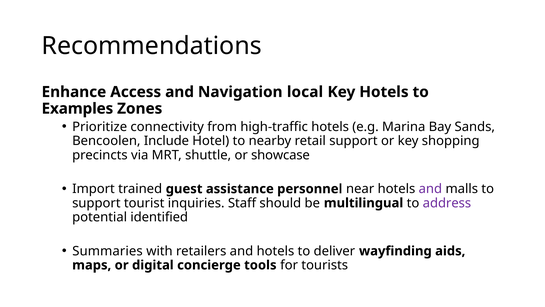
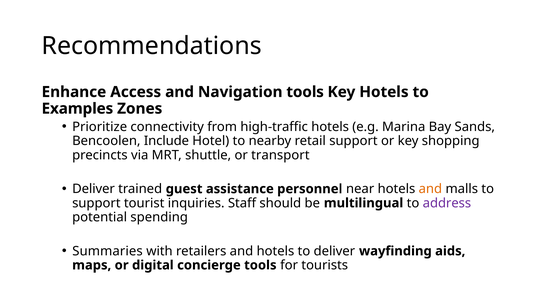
Navigation local: local -> tools (305, 92)
showcase: showcase -> transport (280, 155)
Import: Import -> Deliver (94, 189)
and colour: purple -> orange (430, 189)
identified: identified -> spending (159, 217)
